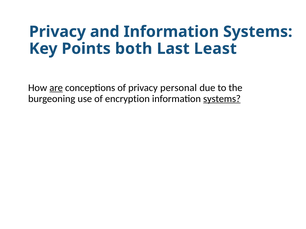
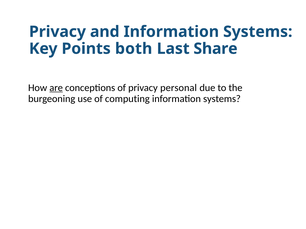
Least: Least -> Share (215, 49)
encryption: encryption -> computing (127, 99)
systems underline: present -> none (222, 99)
